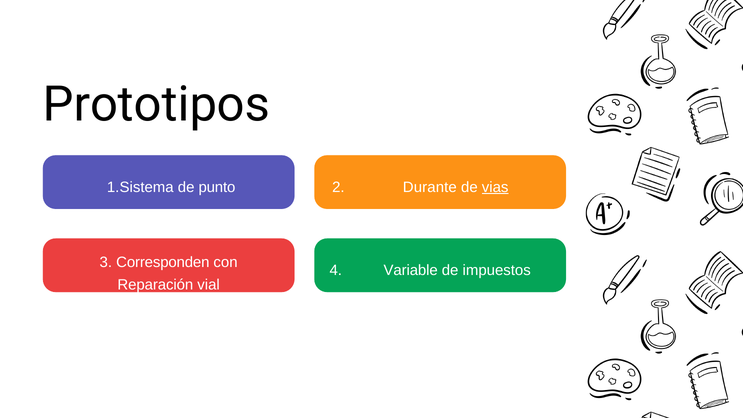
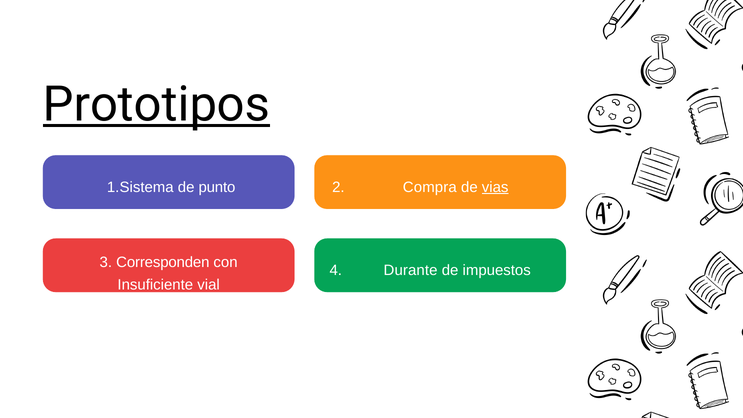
Prototipos underline: none -> present (156, 104)
Durante: Durante -> Compra (430, 187)
Variable: Variable -> Durante (411, 270)
Reparación: Reparación -> Insuficiente (155, 285)
